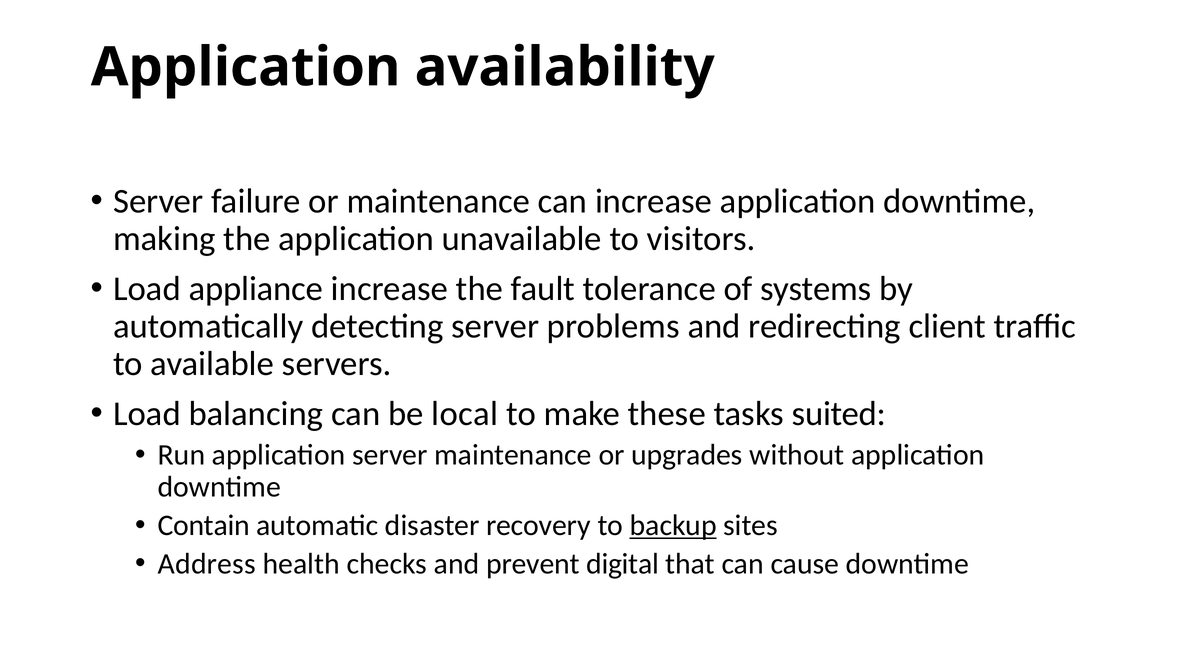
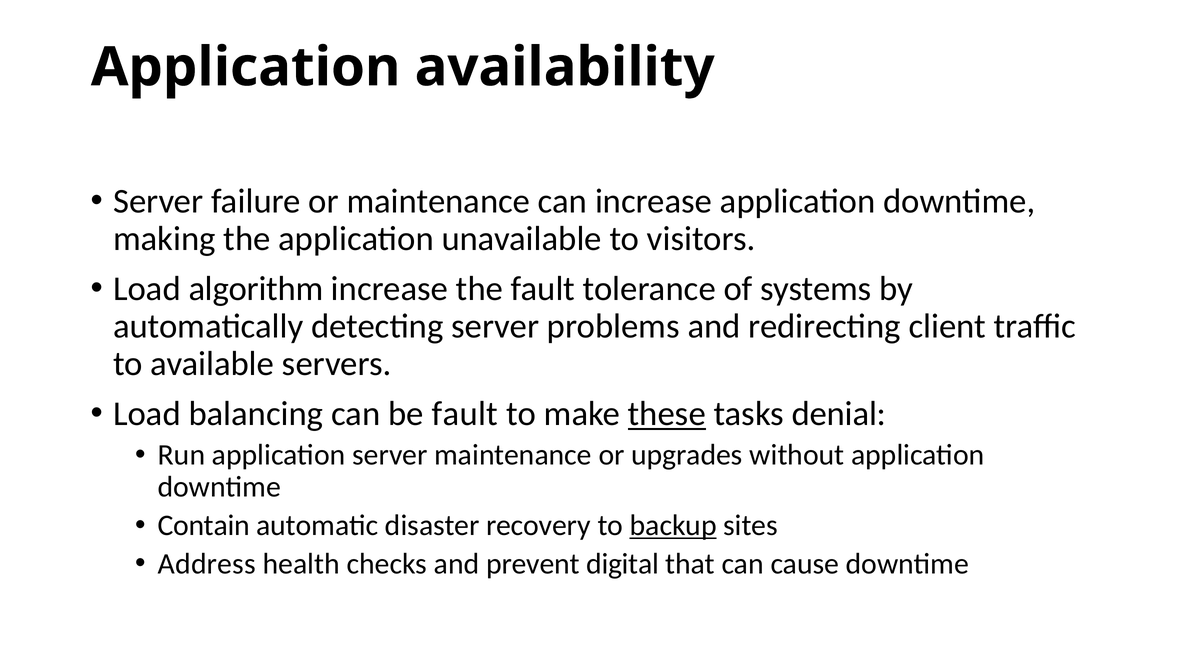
appliance: appliance -> algorithm (256, 289)
be local: local -> fault (465, 414)
these underline: none -> present (667, 414)
suited: suited -> denial (839, 414)
